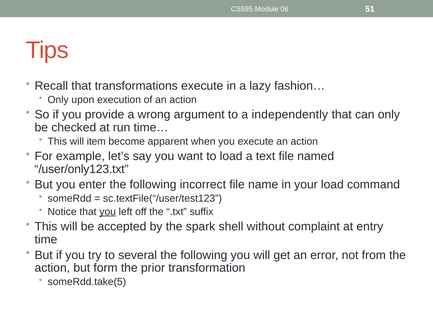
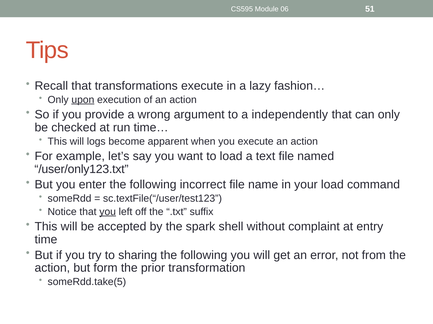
upon underline: none -> present (83, 100)
item: item -> logs (96, 142)
several: several -> sharing (138, 256)
